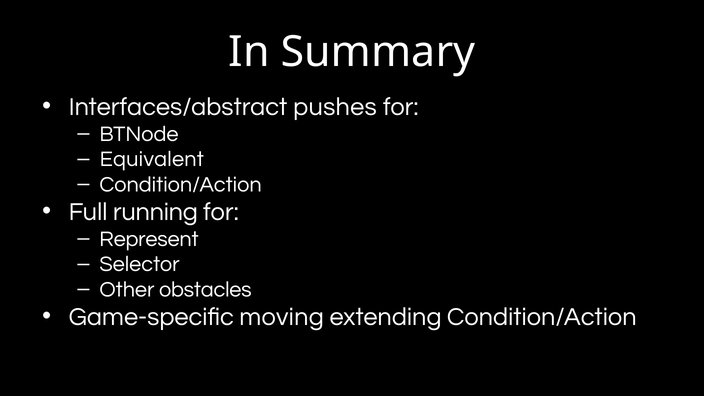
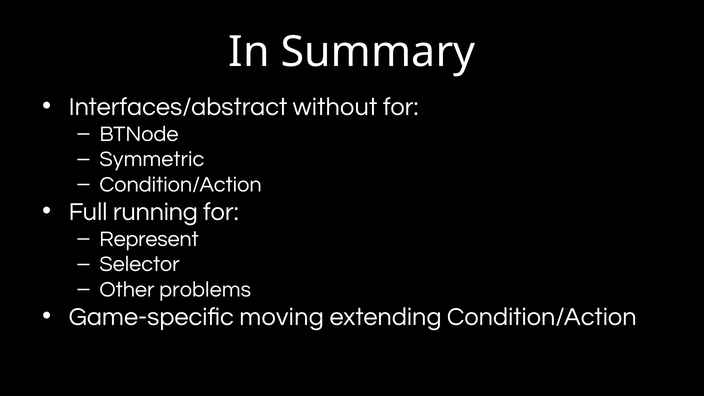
pushes: pushes -> without (335, 107)
Equivalent: Equivalent -> Symmetric (152, 159)
obstacles: obstacles -> problems (205, 290)
